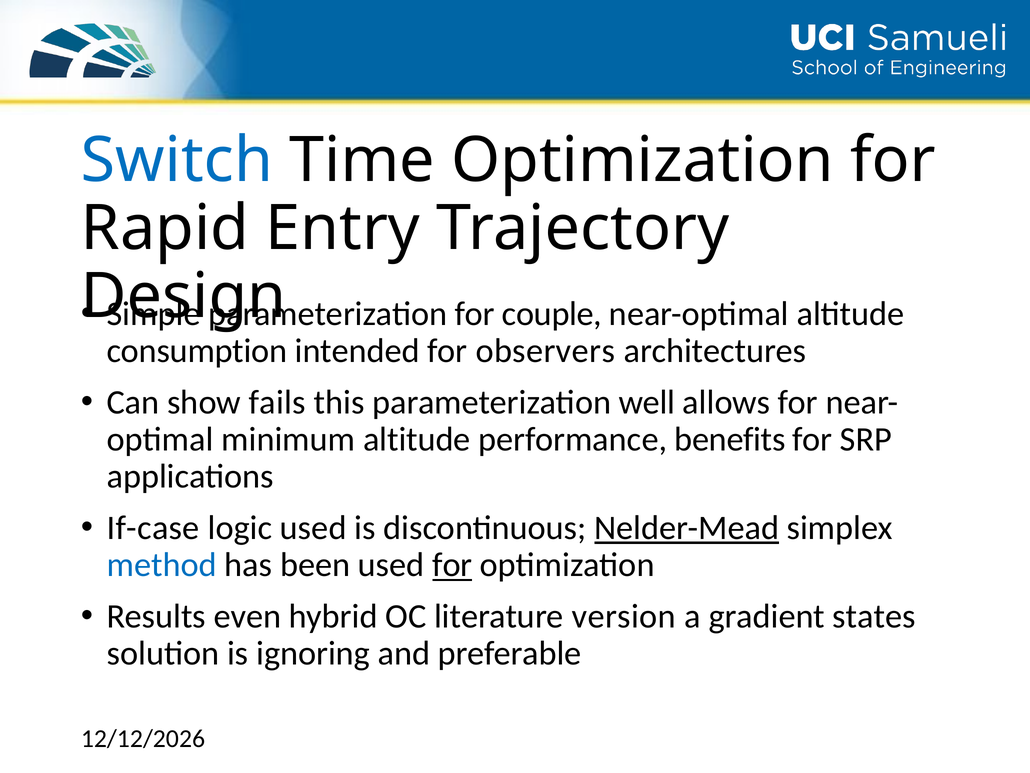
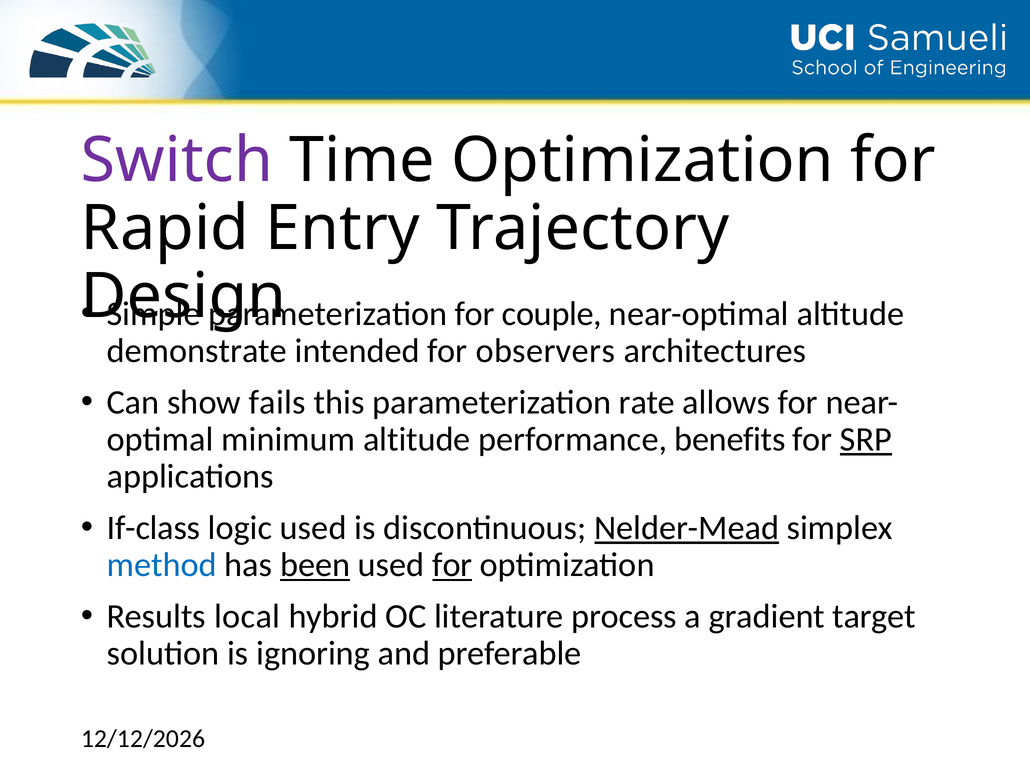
Switch colour: blue -> purple (177, 160)
consumption: consumption -> demonstrate (197, 351)
well: well -> rate (647, 402)
SRP underline: none -> present (866, 439)
If-case: If-case -> If-class (153, 528)
been underline: none -> present (315, 565)
even: even -> local (247, 616)
version: version -> process (624, 616)
states: states -> target (874, 616)
